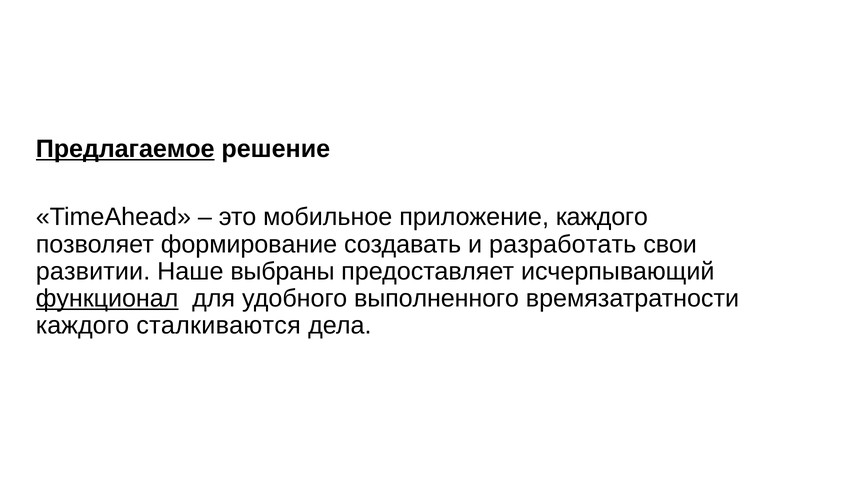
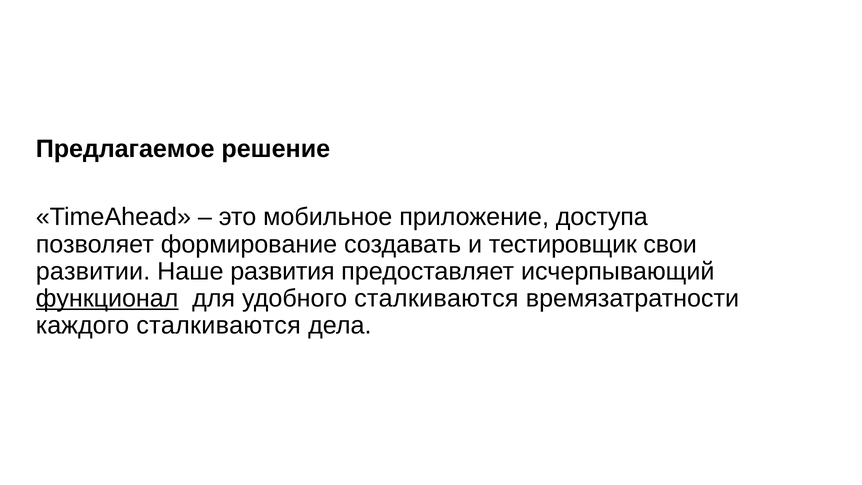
Предлагаемое underline: present -> none (125, 149)
приложение каждого: каждого -> доступа (602, 217)
разработать: разработать -> тестировщик (563, 244)
выбраны: выбраны -> развития (282, 271)
удобного выполненного: выполненного -> сталкиваются (436, 298)
